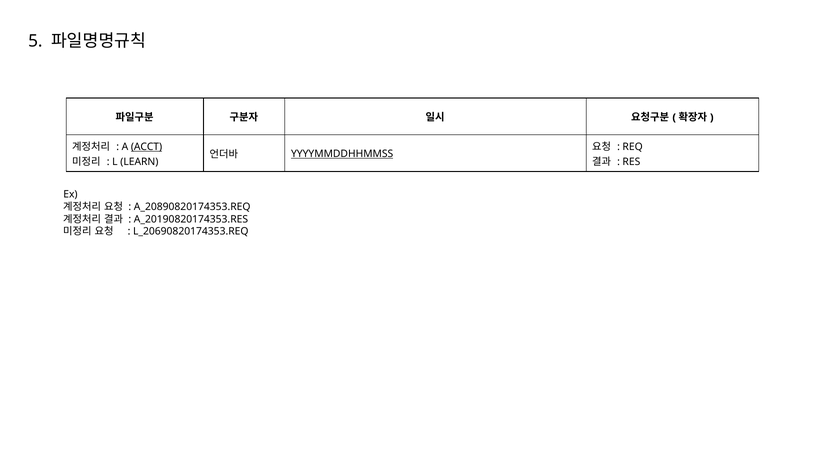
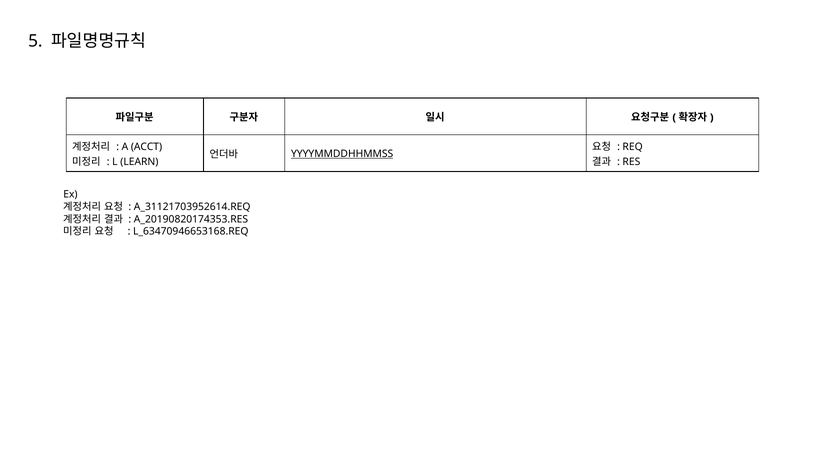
ACCT underline: present -> none (147, 147)
A_20890820174353.REQ: A_20890820174353.REQ -> A_31121703952614.REQ (192, 207)
L_20690820174353.REQ: L_20690820174353.REQ -> L_63470946653168.REQ (191, 232)
